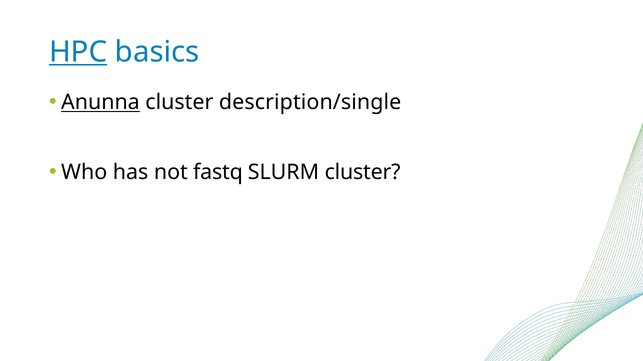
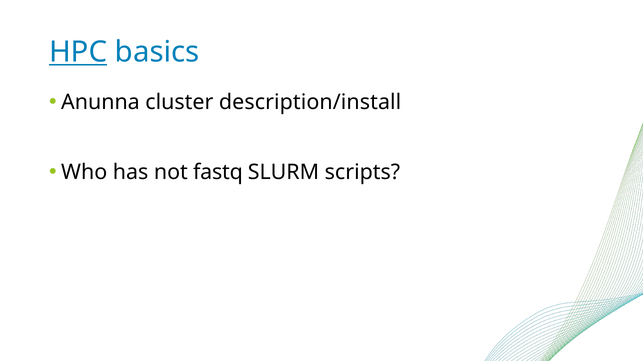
Anunna underline: present -> none (100, 102)
description/single: description/single -> description/install (310, 102)
SLURM cluster: cluster -> scripts (362, 173)
